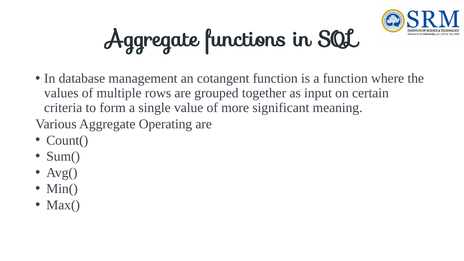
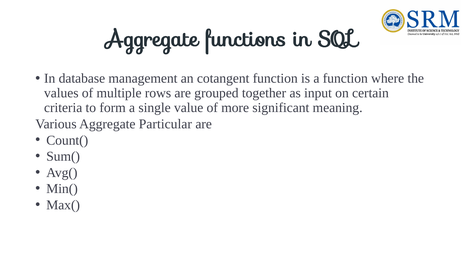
Operating: Operating -> Particular (165, 124)
